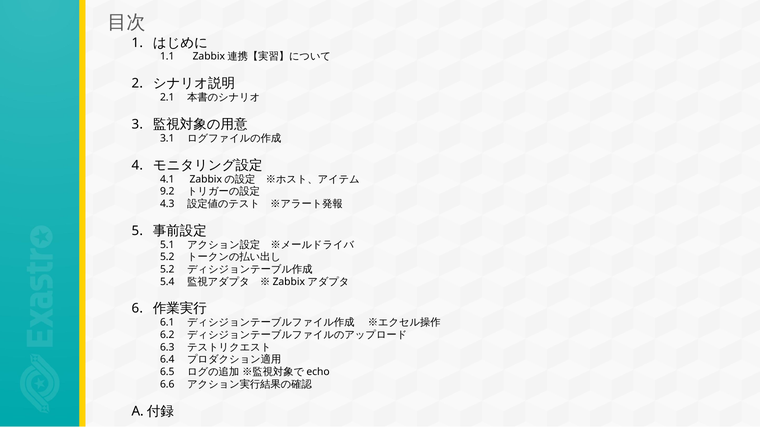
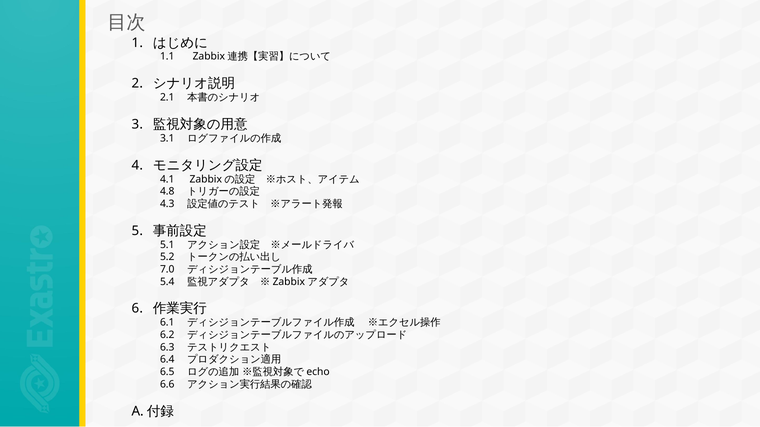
9.2: 9.2 -> 4.8 (167, 192)
5.2: 5.2 -> 7.0 (167, 270)
